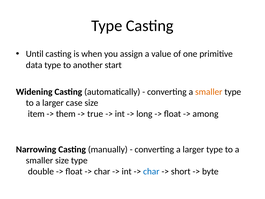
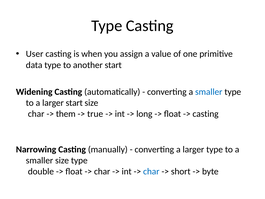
Until: Until -> User (35, 54)
smaller colour: orange -> blue (209, 92)
larger case: case -> start (74, 103)
item: item -> char (36, 114)
among: among -> casting (206, 114)
